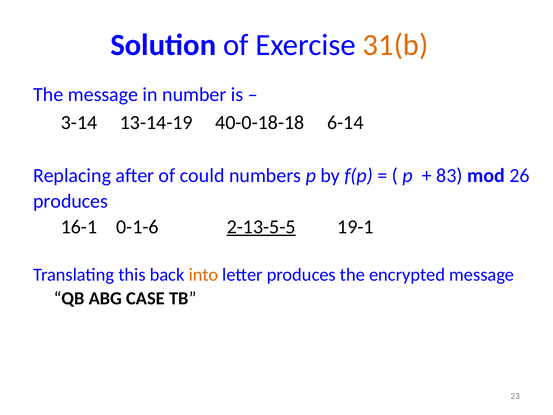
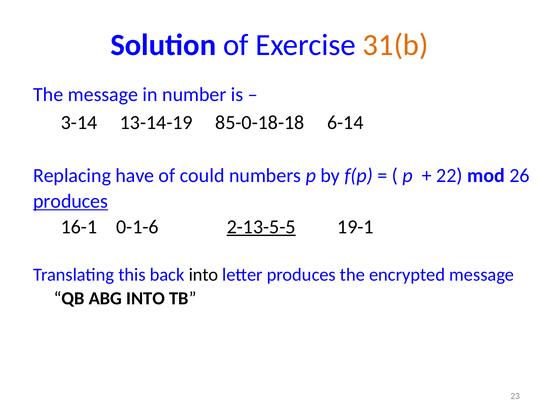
40-0-18-18: 40-0-18-18 -> 85-0-18-18 (260, 122)
after: after -> have (135, 176)
83: 83 -> 22 (449, 176)
produces underline: none -> present (71, 201)
into colour: orange -> black (203, 275)
ABG CASE: CASE -> INTO (146, 298)
